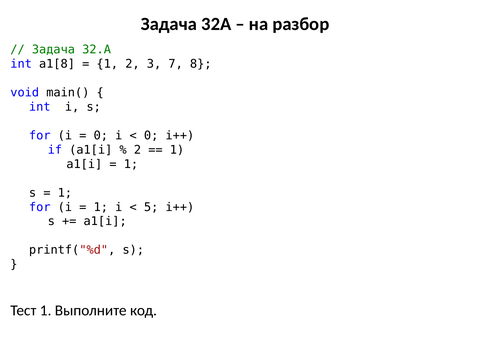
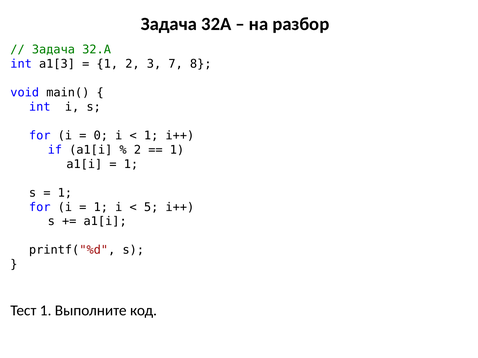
a1[8: a1[8 -> a1[3 (57, 64)
0: 0 -> 1 (151, 136)
